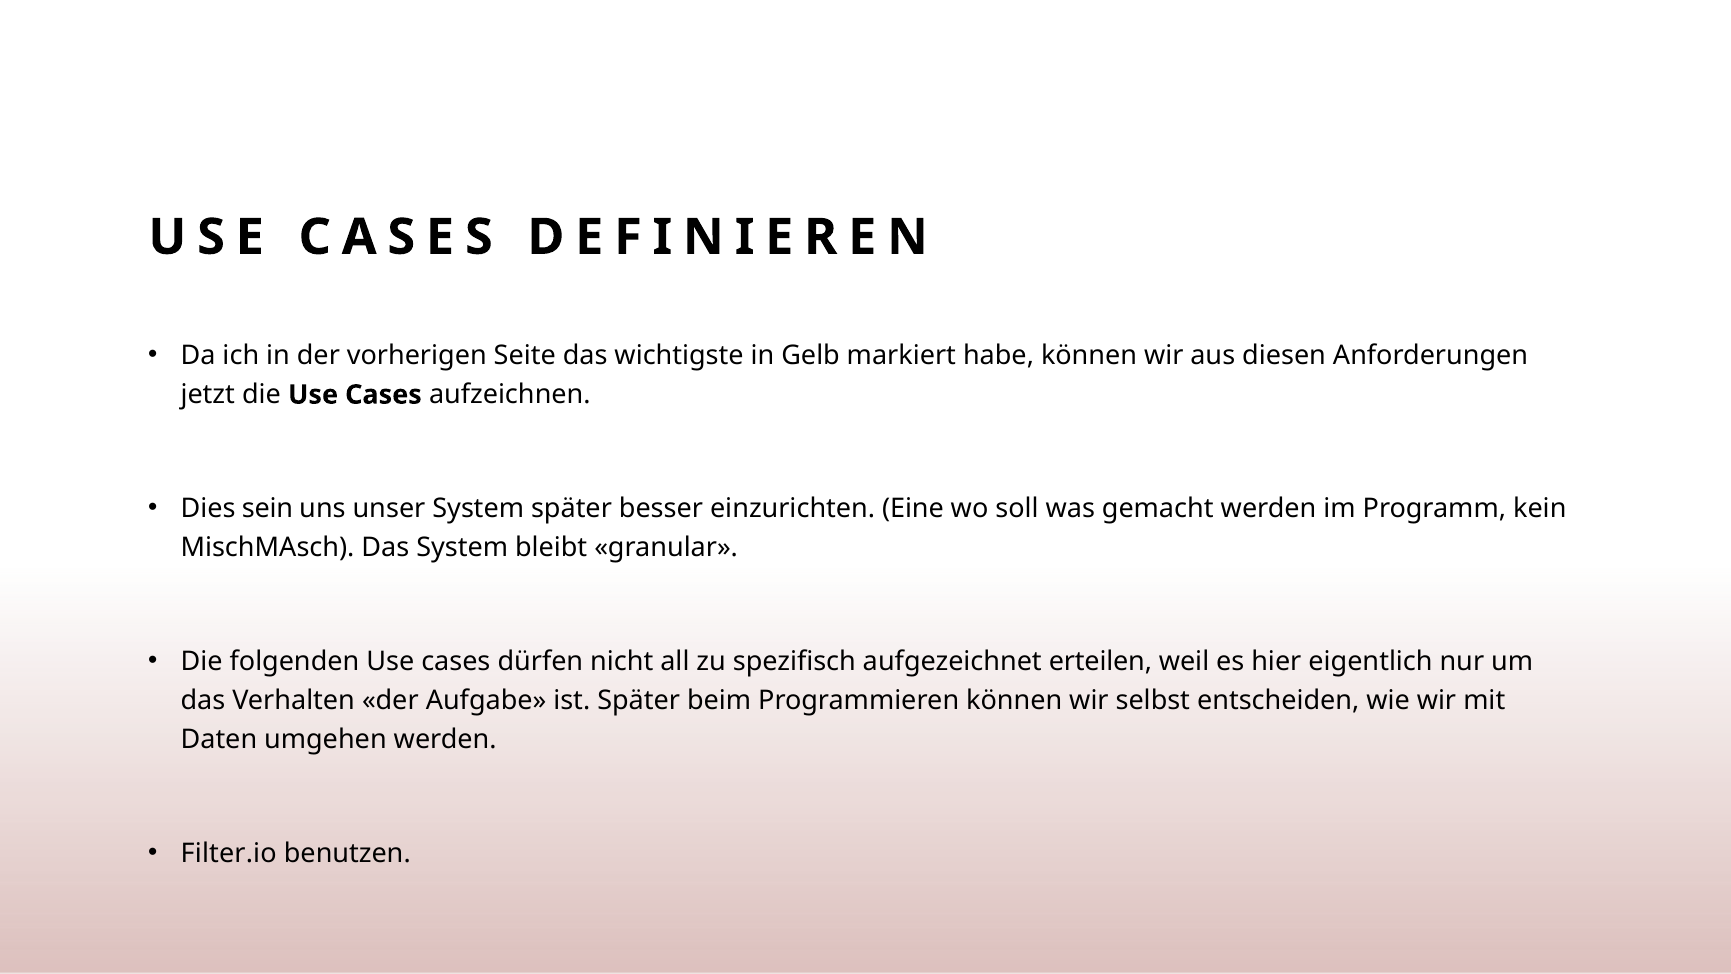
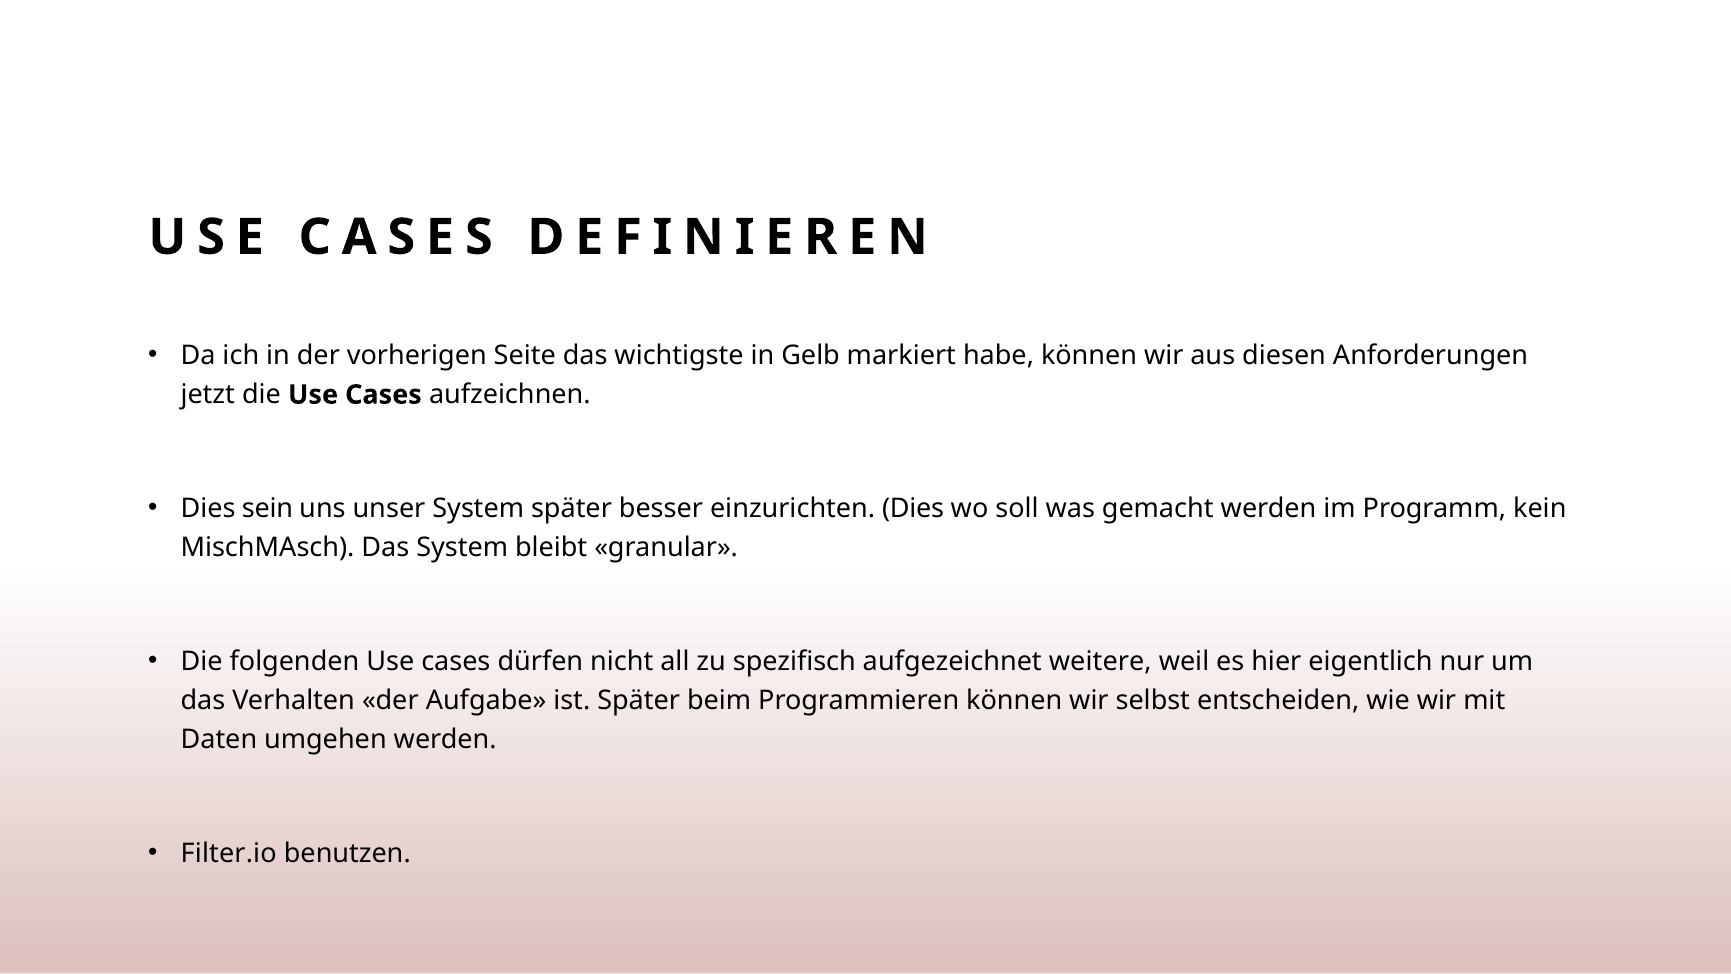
einzurichten Eine: Eine -> Dies (913, 509)
erteilen: erteilen -> weitere (1100, 662)
